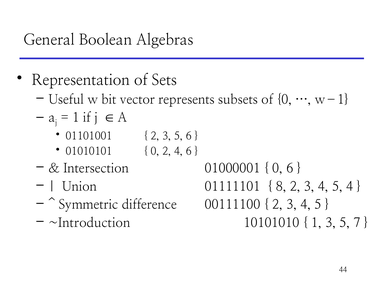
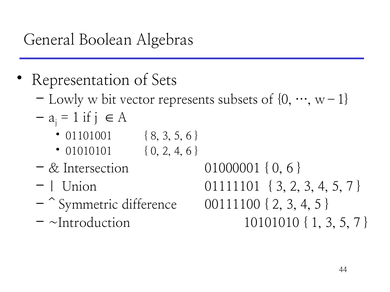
Useful: Useful -> Lowly (66, 100)
2: 2 -> 8 (155, 136)
8: 8 -> 3 (281, 187)
4 5 4: 4 -> 7 (350, 187)
